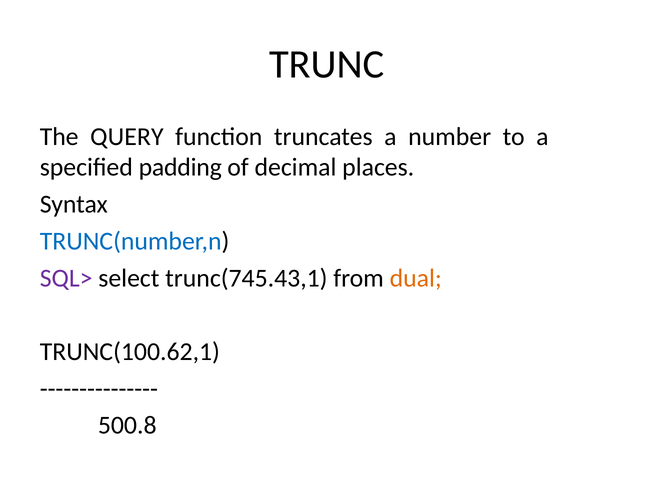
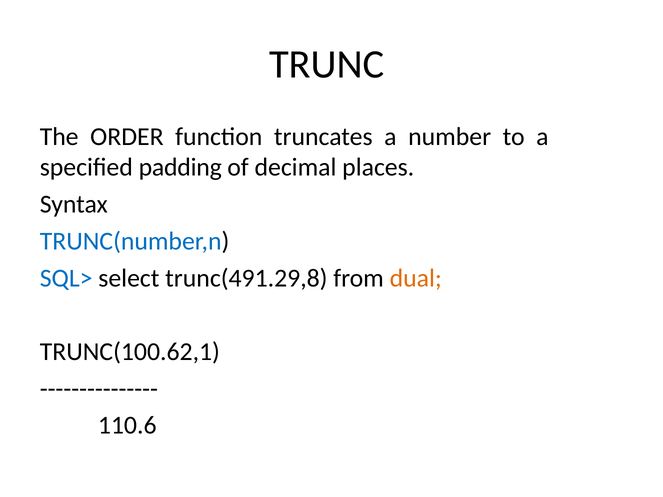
QUERY: QUERY -> ORDER (127, 137)
SQL> colour: purple -> blue (66, 278)
trunc(745.43,1: trunc(745.43,1 -> trunc(491.29,8 (246, 278)
500.8: 500.8 -> 110.6 (127, 426)
